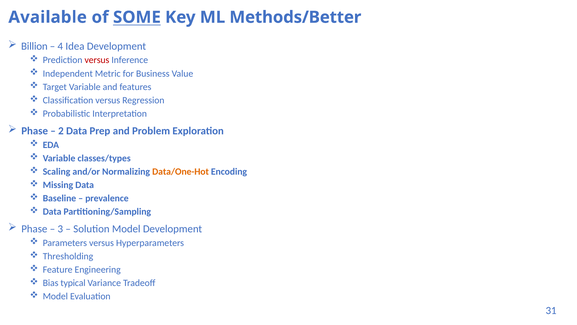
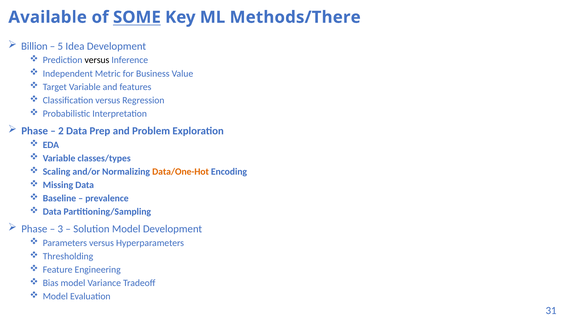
Methods/Better: Methods/Better -> Methods/There (295, 17)
4: 4 -> 5 (60, 46)
versus colour: red -> black (97, 60)
Bias typical: typical -> model (73, 283)
